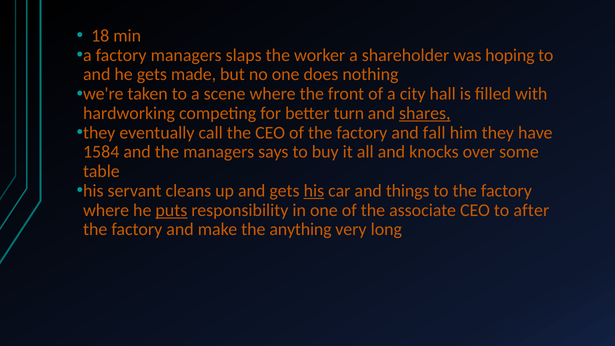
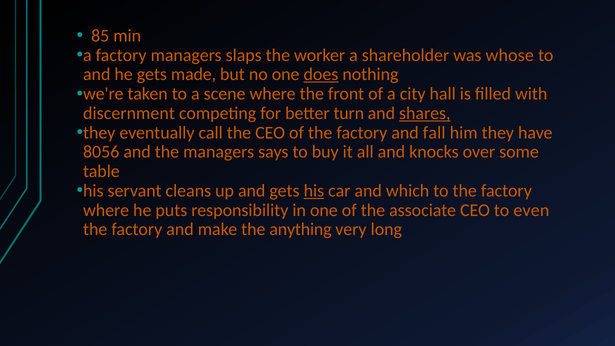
18: 18 -> 85 (100, 36)
hoping: hoping -> whose (510, 55)
does underline: none -> present (321, 74)
hardworking: hardworking -> discernment (129, 113)
1584: 1584 -> 8056 (101, 152)
things: things -> which (408, 191)
puts underline: present -> none (171, 210)
after: after -> even (531, 210)
